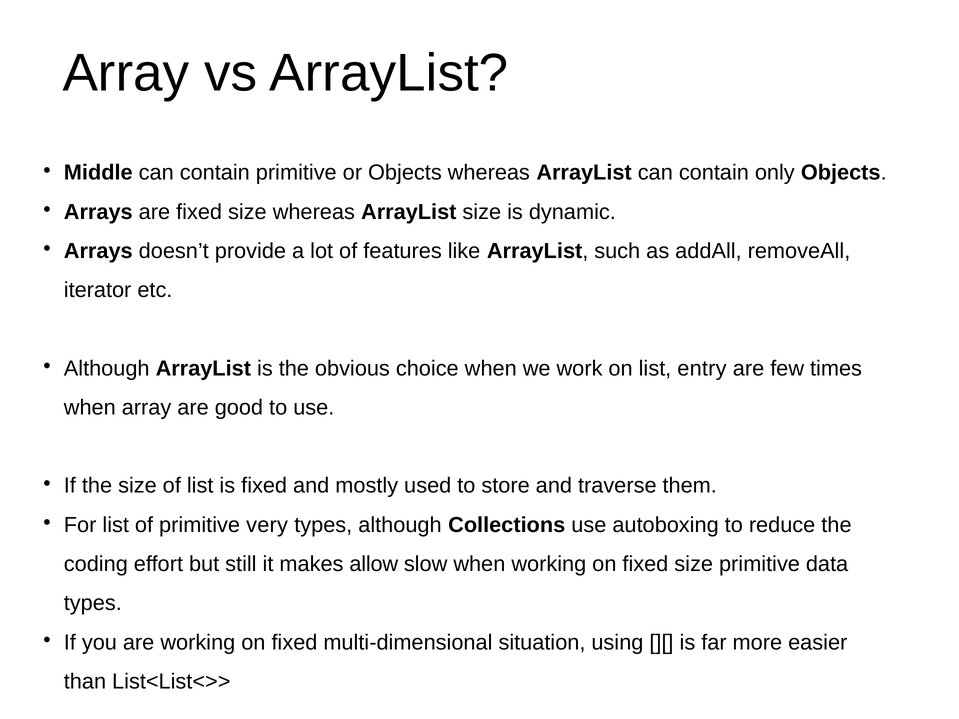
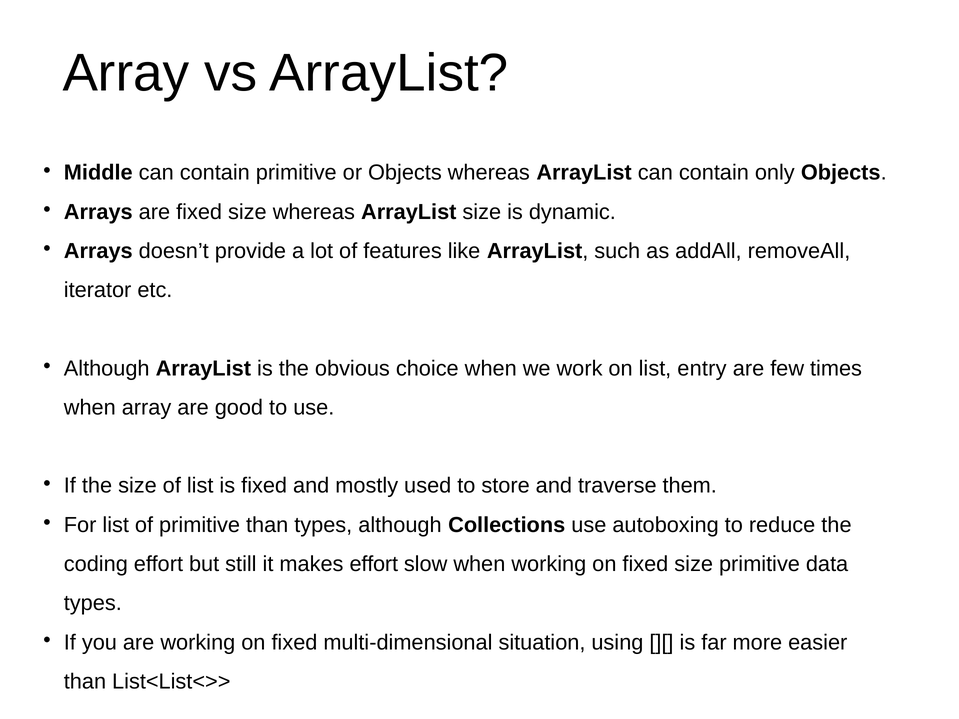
primitive very: very -> than (267, 525)
makes allow: allow -> effort (374, 564)
